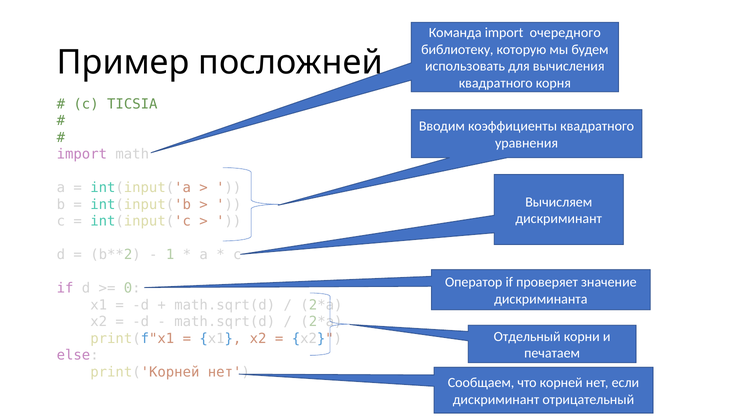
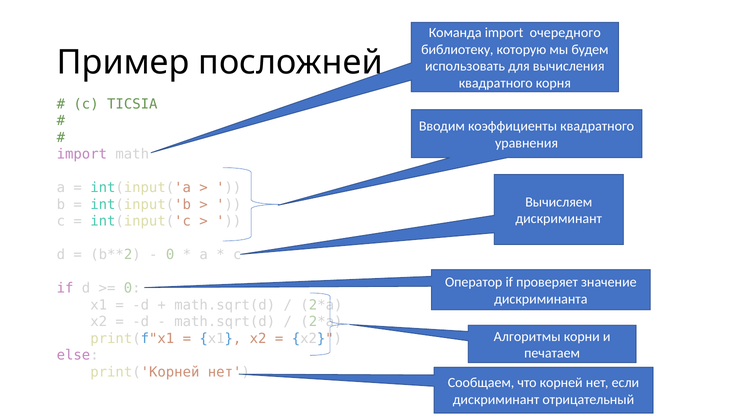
1: 1 -> 0 (170, 255)
Отдельный: Отдельный -> Алгоритмы (527, 337)
